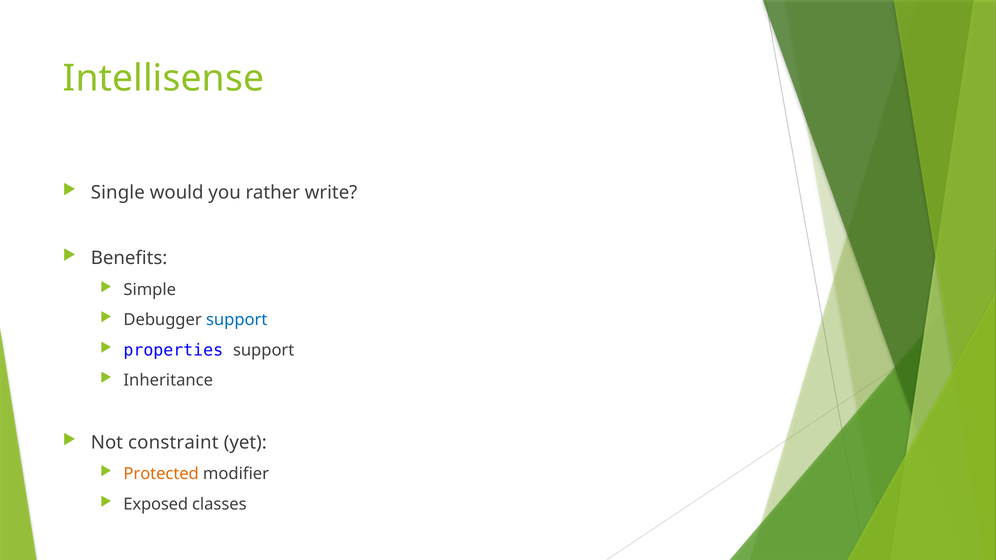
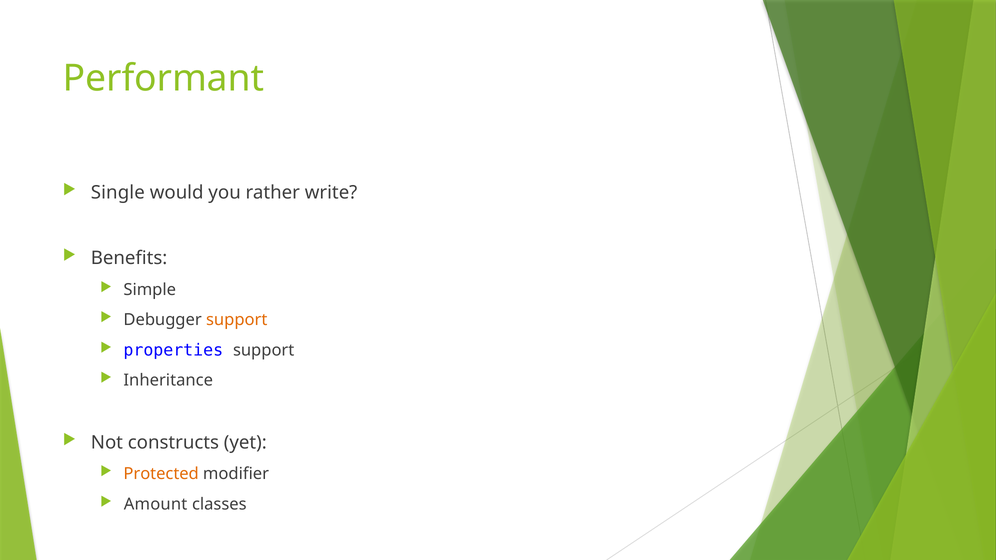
Intellisense: Intellisense -> Performant (164, 79)
support colour: blue -> orange (237, 320)
constraint: constraint -> constructs (173, 443)
Exposed: Exposed -> Amount (156, 504)
